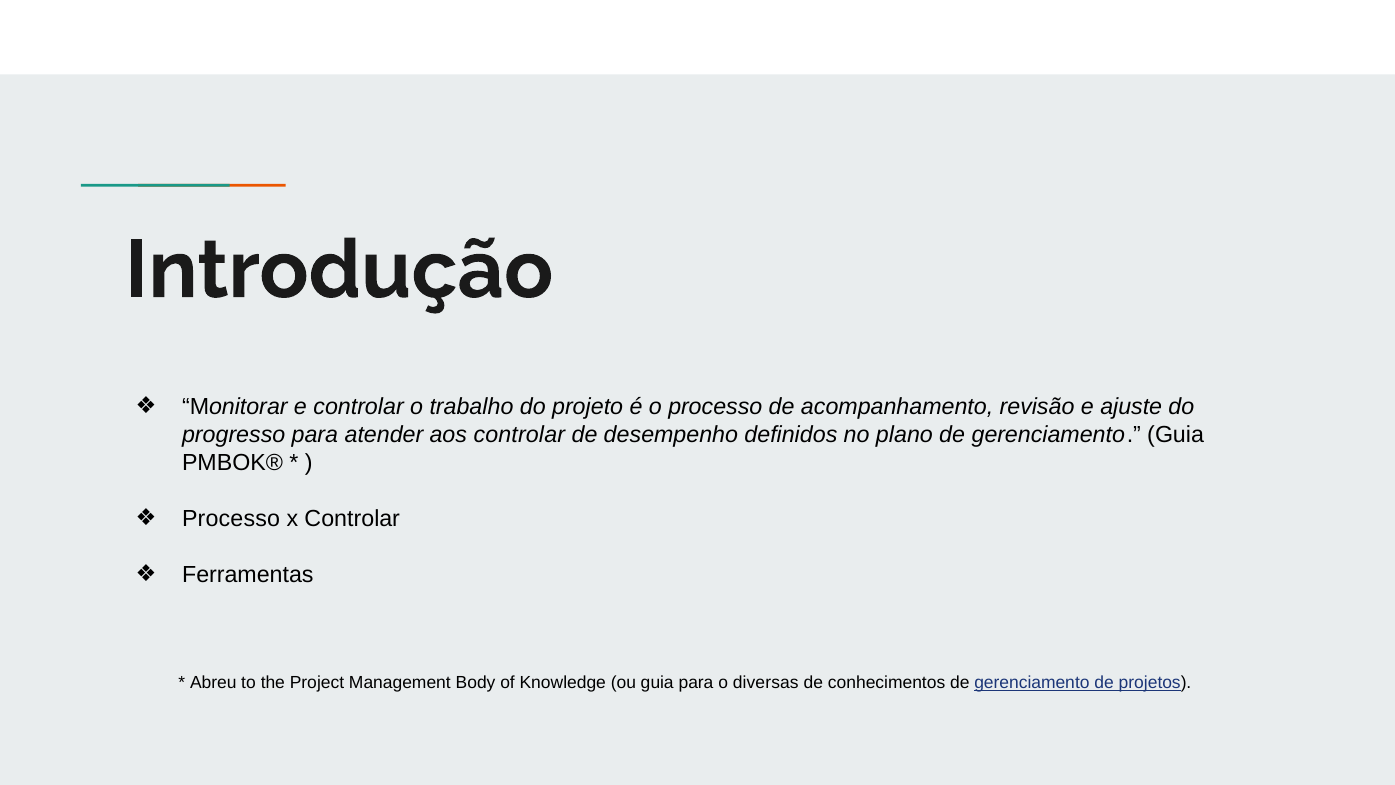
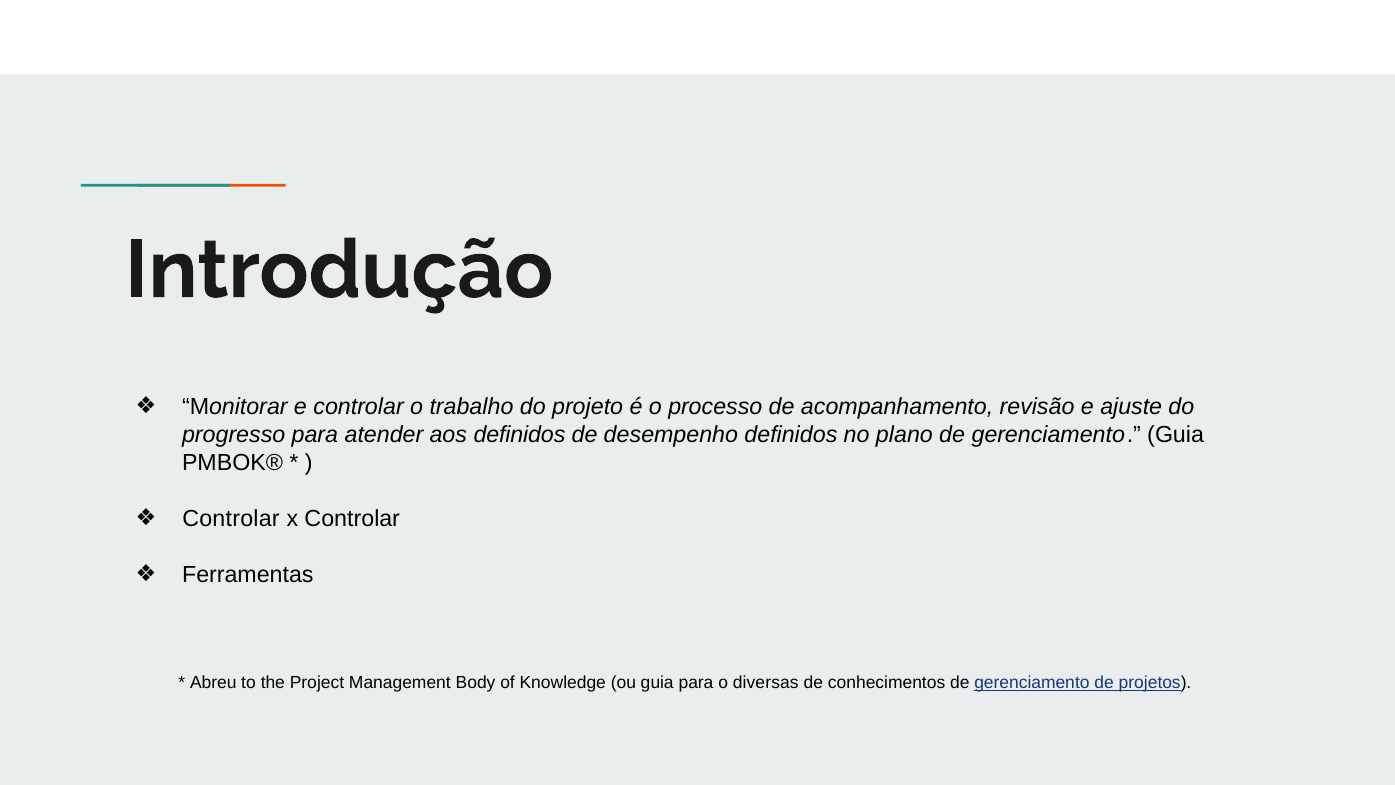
aos controlar: controlar -> definidos (519, 435)
Processo: Processo -> Controlar (231, 519)
